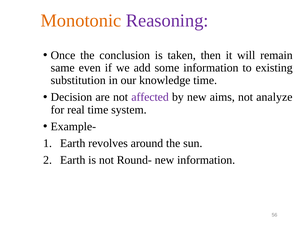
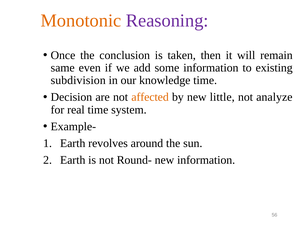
substitution: substitution -> subdivision (78, 81)
affected colour: purple -> orange (150, 97)
aims: aims -> little (222, 97)
